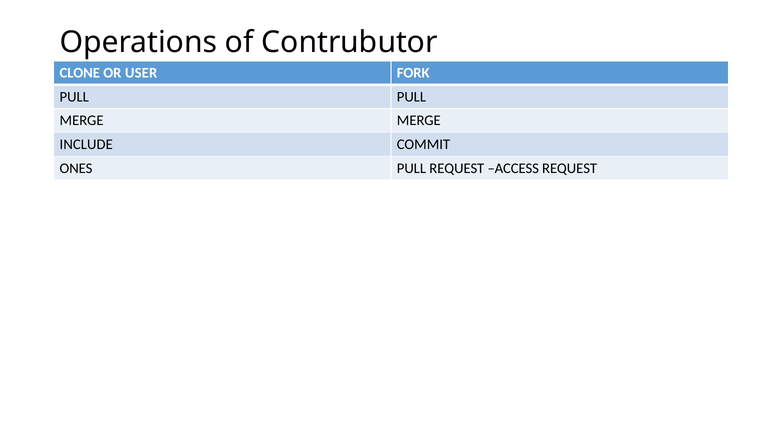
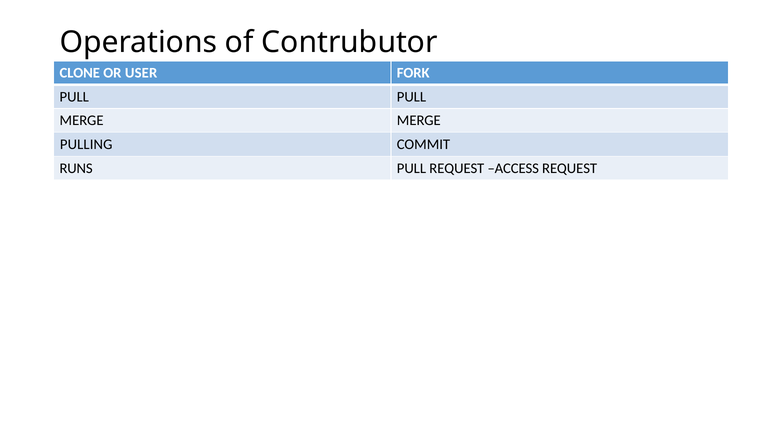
INCLUDE: INCLUDE -> PULLING (86, 144)
ONES: ONES -> RUNS (76, 168)
